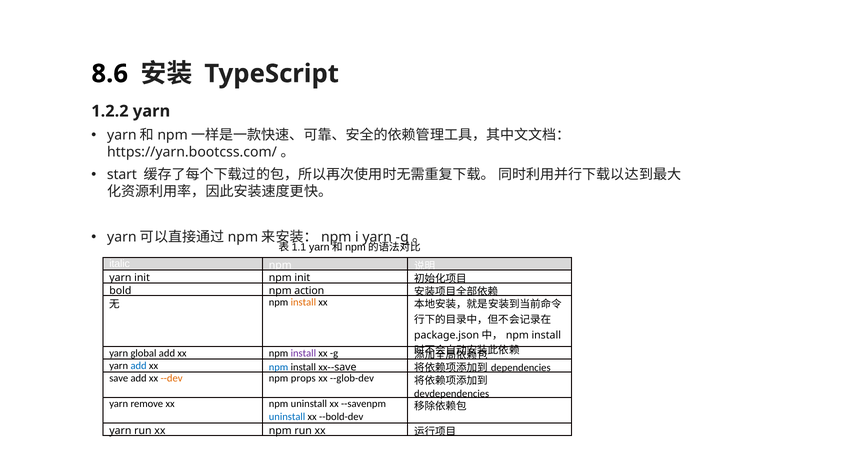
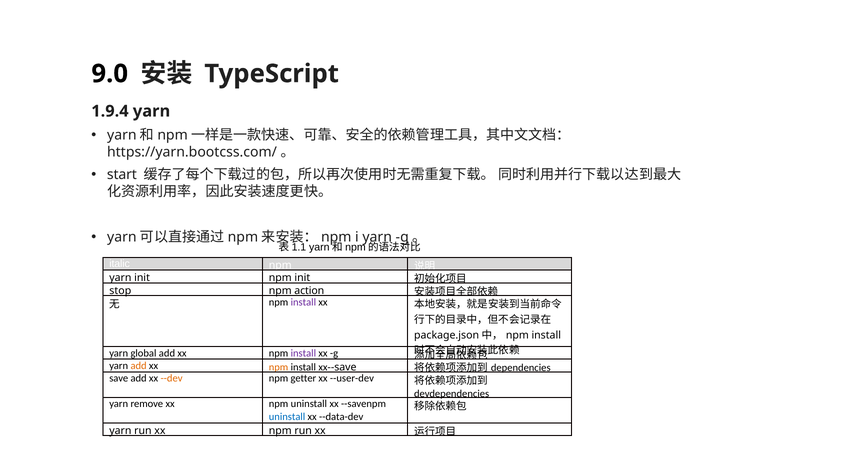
8.6: 8.6 -> 9.0 (110, 74)
1.2.2: 1.2.2 -> 1.9.4 (110, 111)
bold: bold -> stop (120, 291)
install colour: orange -> purple (303, 302)
add colour: blue -> orange (139, 366)
npm colour: blue -> orange (279, 367)
props: props -> getter (303, 378)
--glob-dev: --glob-dev -> --user-dev (352, 378)
--bold-dev: --bold-dev -> --data-dev (341, 417)
